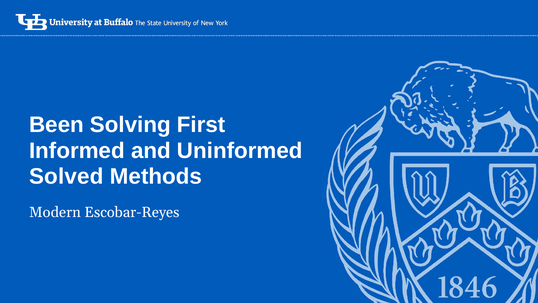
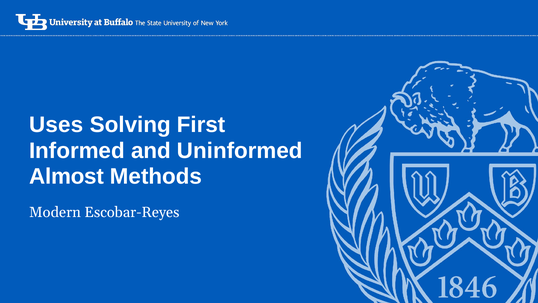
Been: Been -> Uses (56, 125)
Solved: Solved -> Almost (66, 176)
